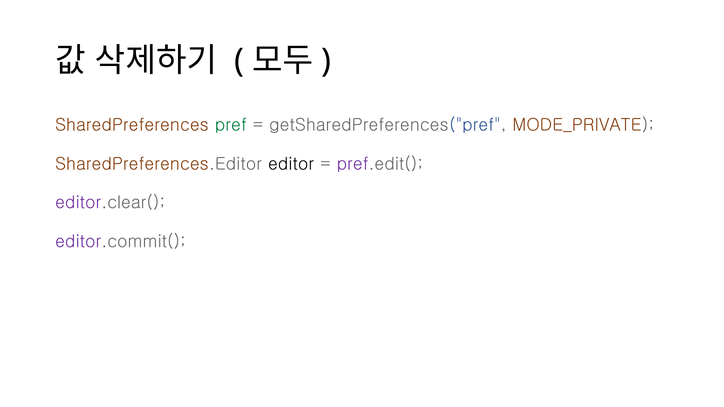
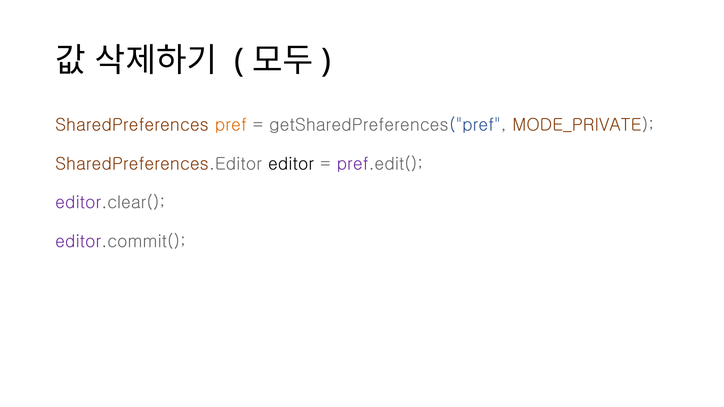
pref colour: green -> orange (231, 125)
